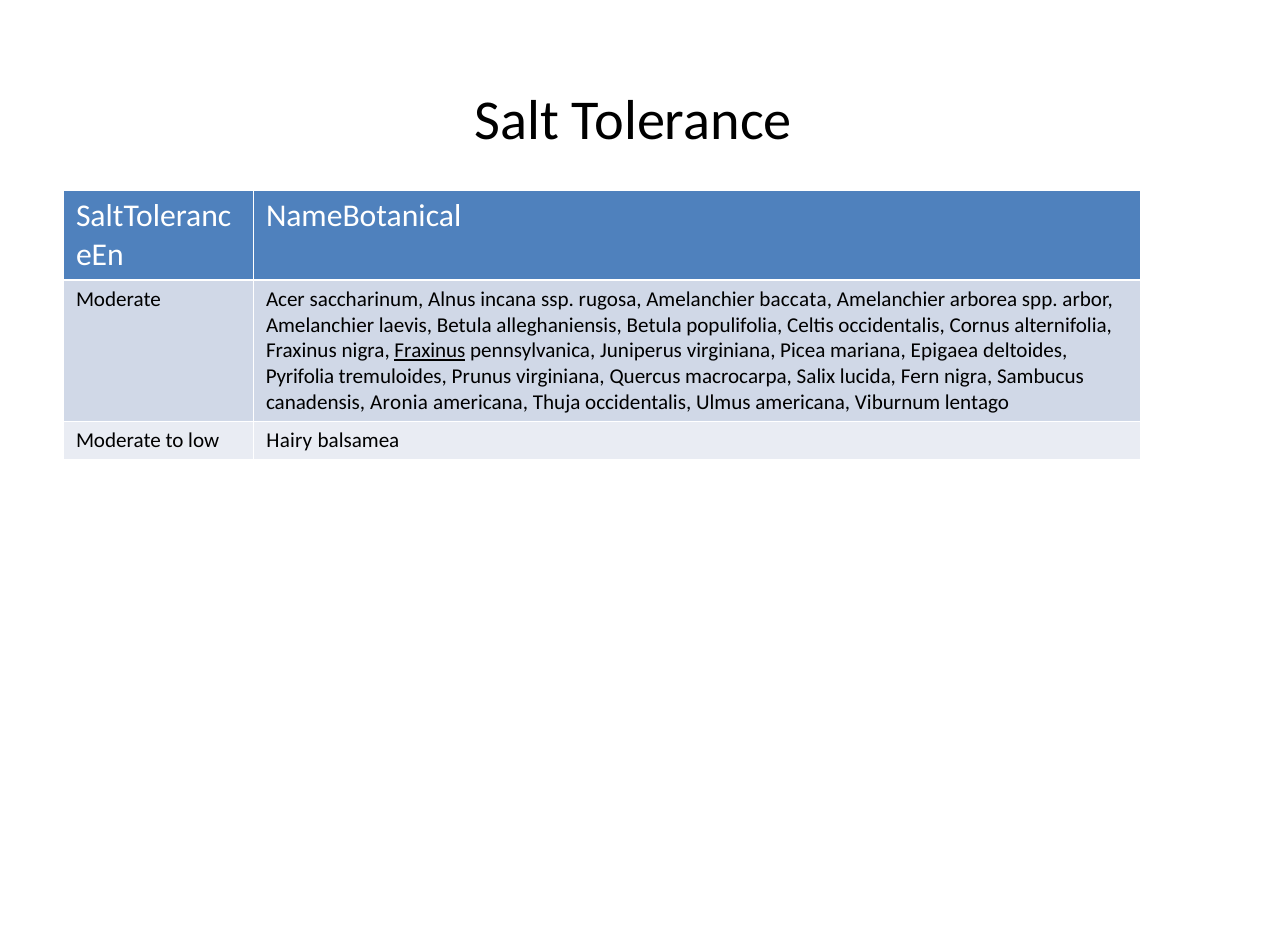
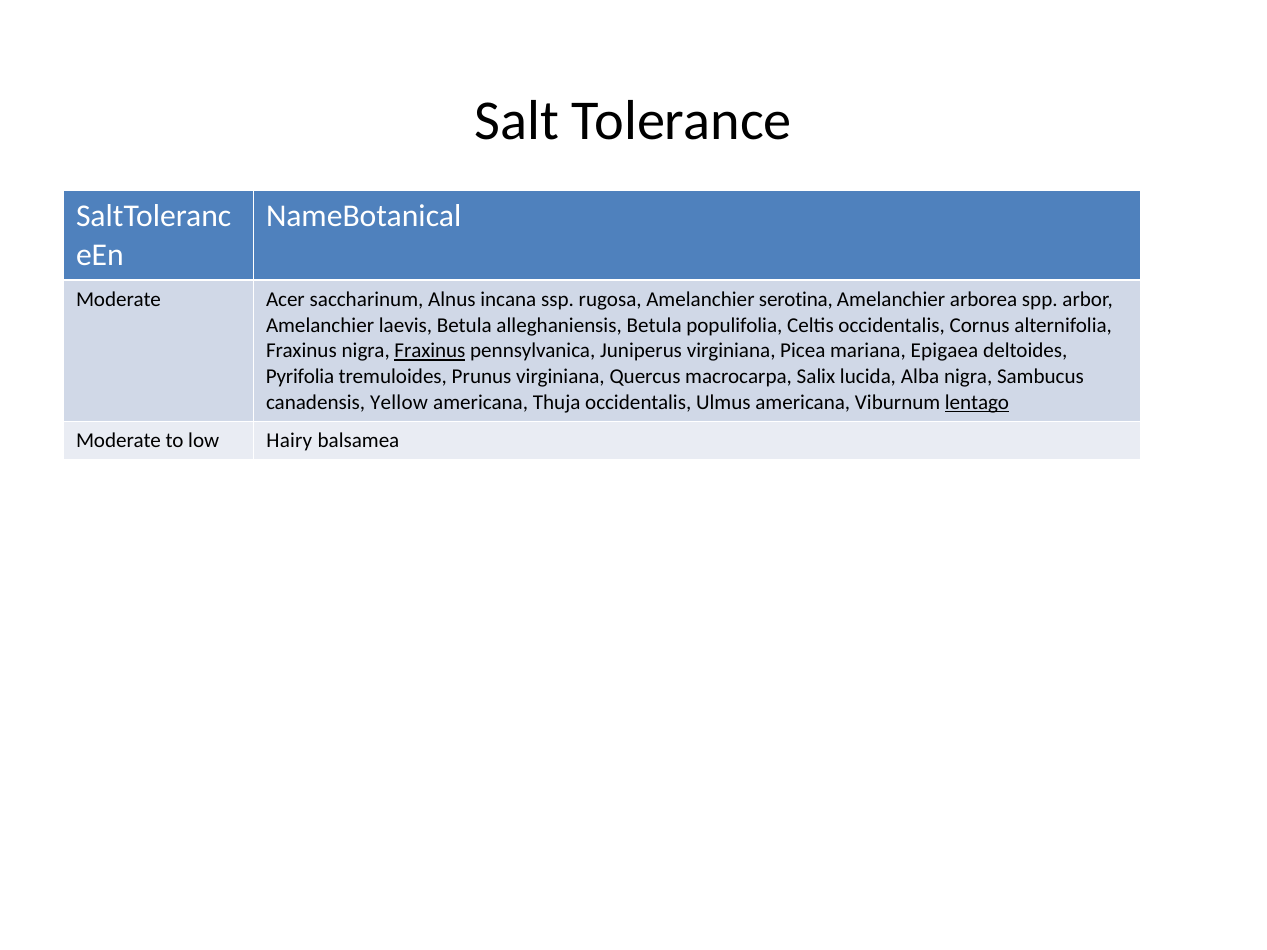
baccata: baccata -> serotina (796, 300)
Fern: Fern -> Alba (920, 377)
Aronia: Aronia -> Yellow (399, 402)
lentago underline: none -> present (977, 402)
